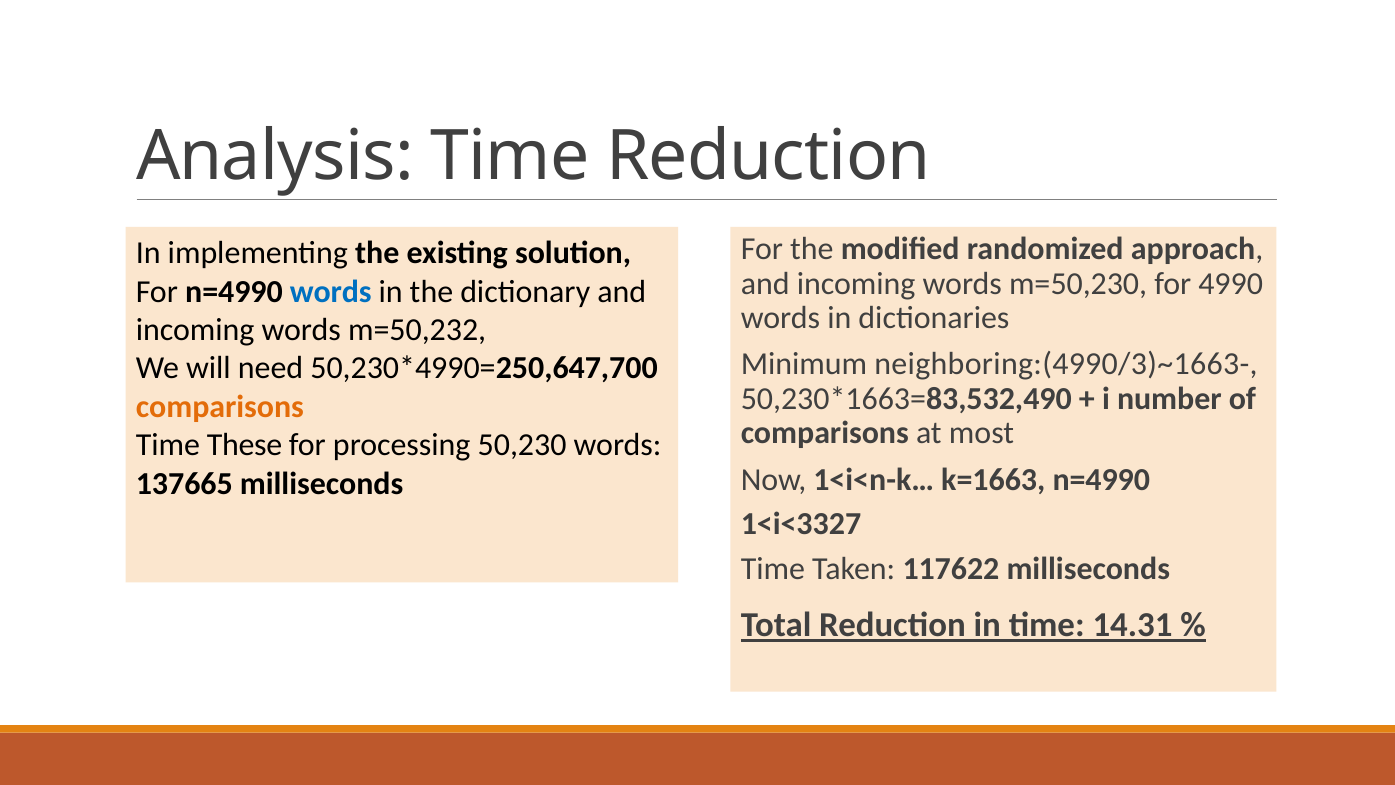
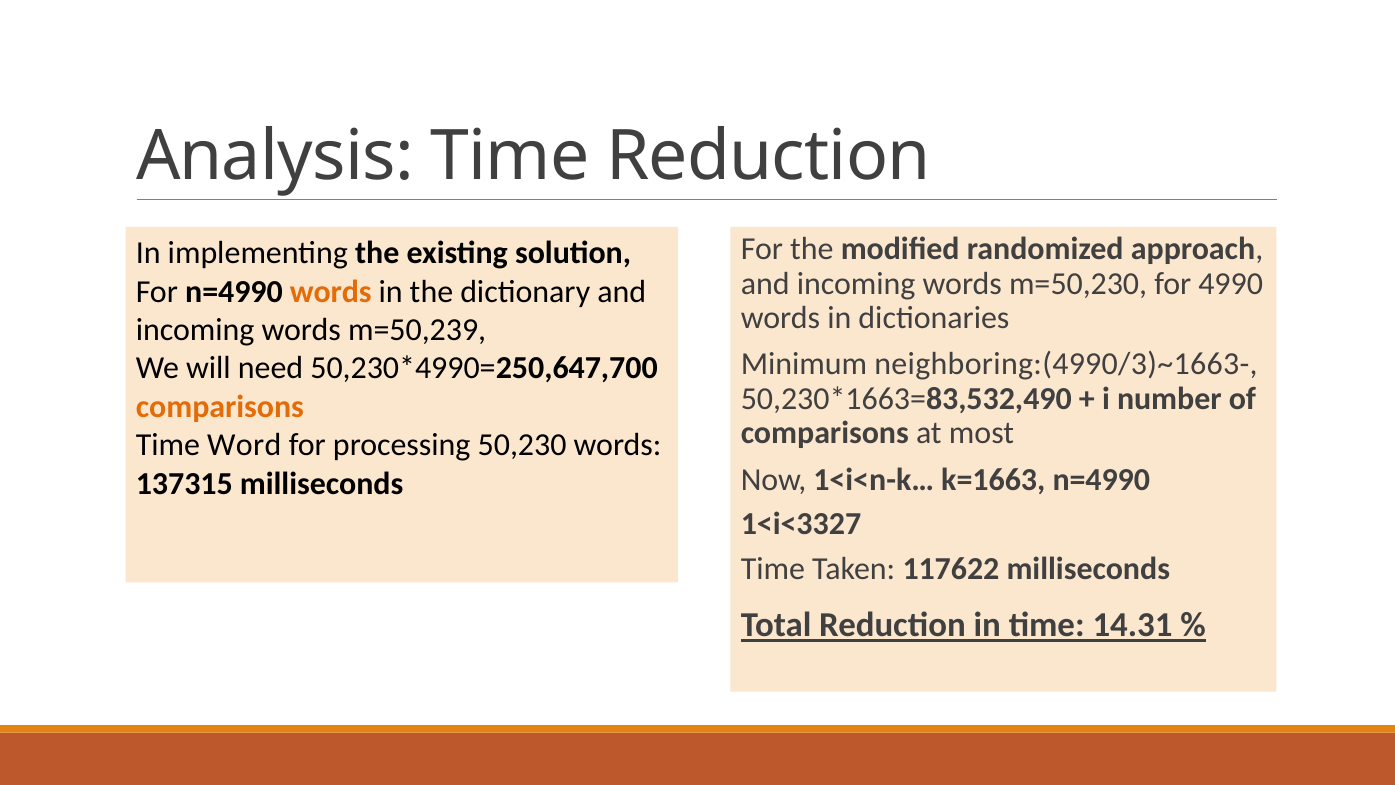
words colour: blue -> orange (331, 292)
m=50,232: m=50,232 -> m=50,239 (417, 330)
These: These -> Word (244, 445)
137665: 137665 -> 137315 (184, 483)
